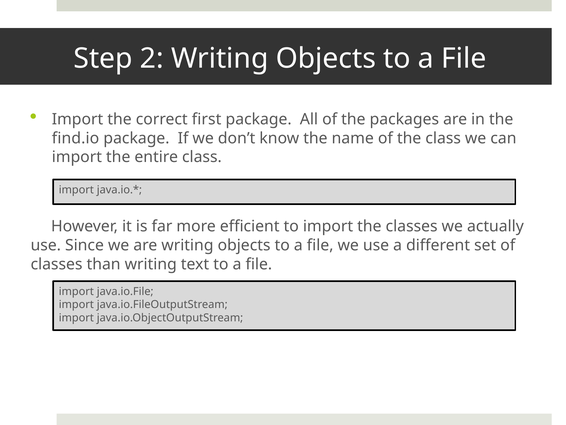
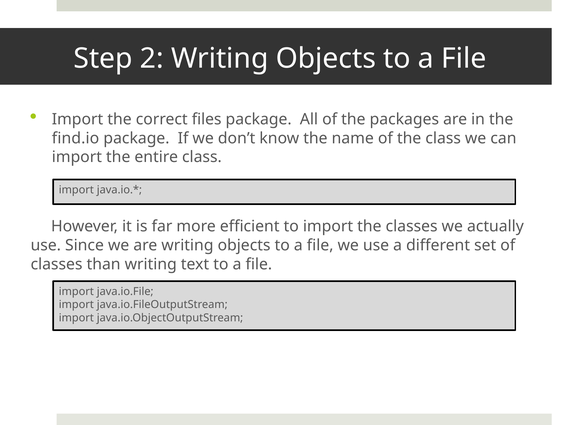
first: first -> files (207, 119)
